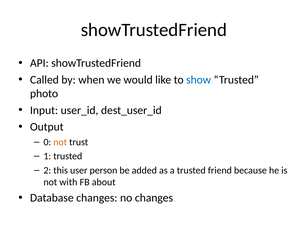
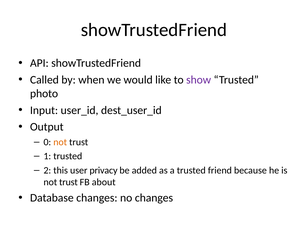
show colour: blue -> purple (199, 80)
person: person -> privacy (104, 170)
with: with -> trust (68, 182)
